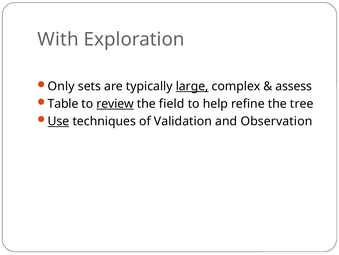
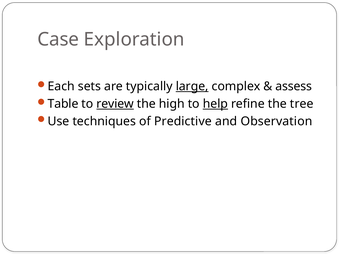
With: With -> Case (58, 39)
Only: Only -> Each (61, 86)
field: field -> high (172, 104)
help underline: none -> present (215, 104)
Use underline: present -> none (59, 121)
Validation: Validation -> Predictive (183, 121)
